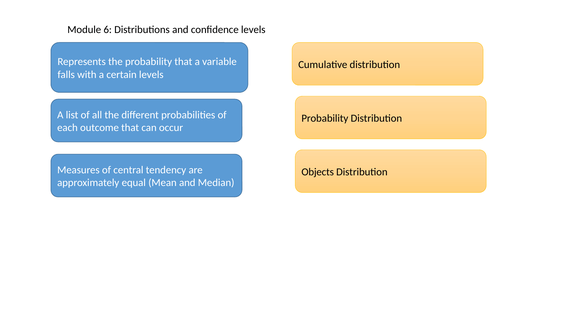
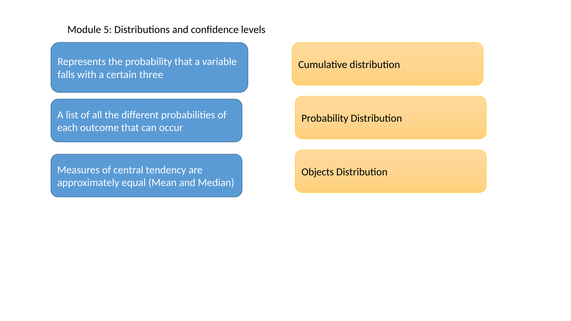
6: 6 -> 5 (108, 30)
certain levels: levels -> three (151, 75)
